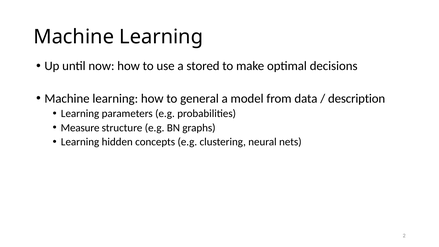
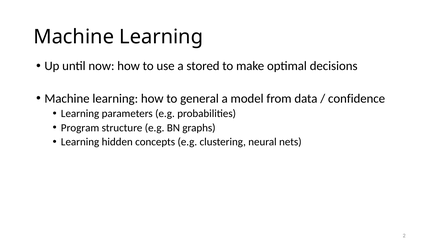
description: description -> confidence (357, 98)
Measure: Measure -> Program (80, 128)
